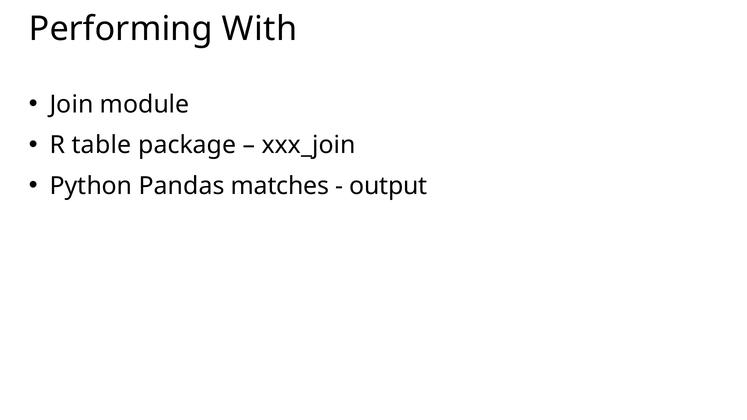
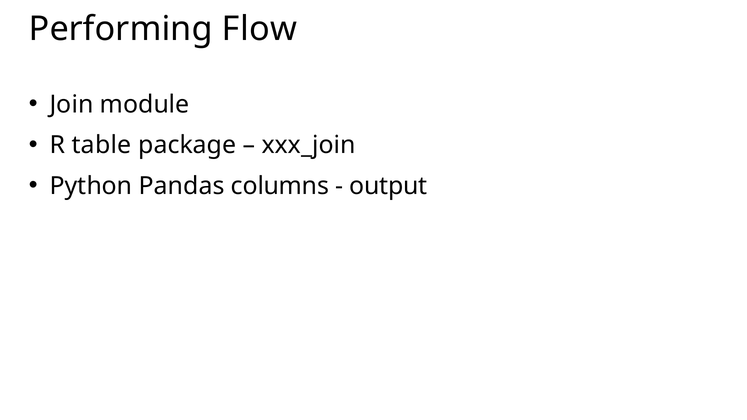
With: With -> Flow (260, 29)
matches: matches -> columns (280, 186)
